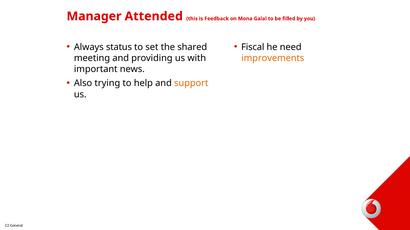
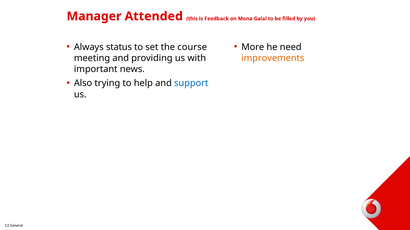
shared: shared -> course (192, 47)
Fiscal: Fiscal -> More (253, 47)
support colour: orange -> blue (191, 83)
